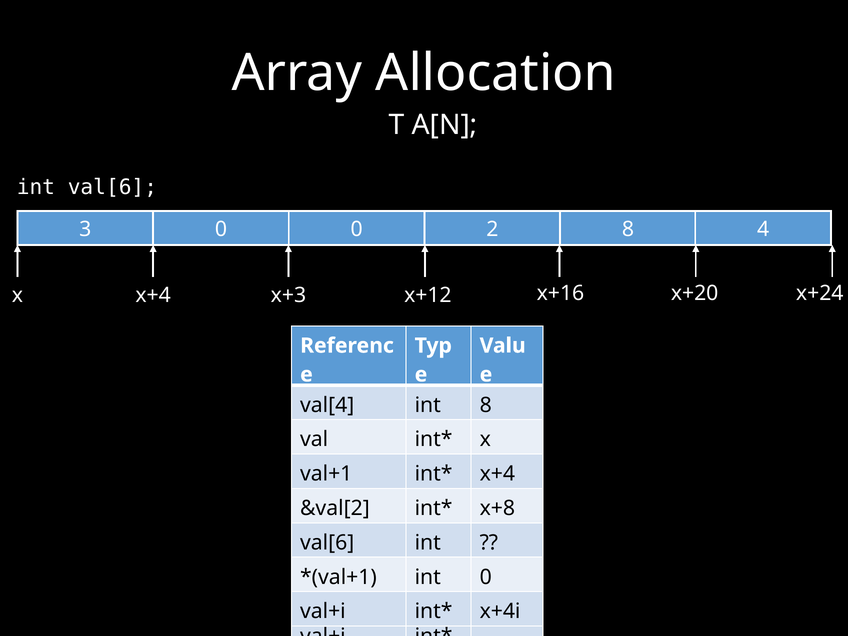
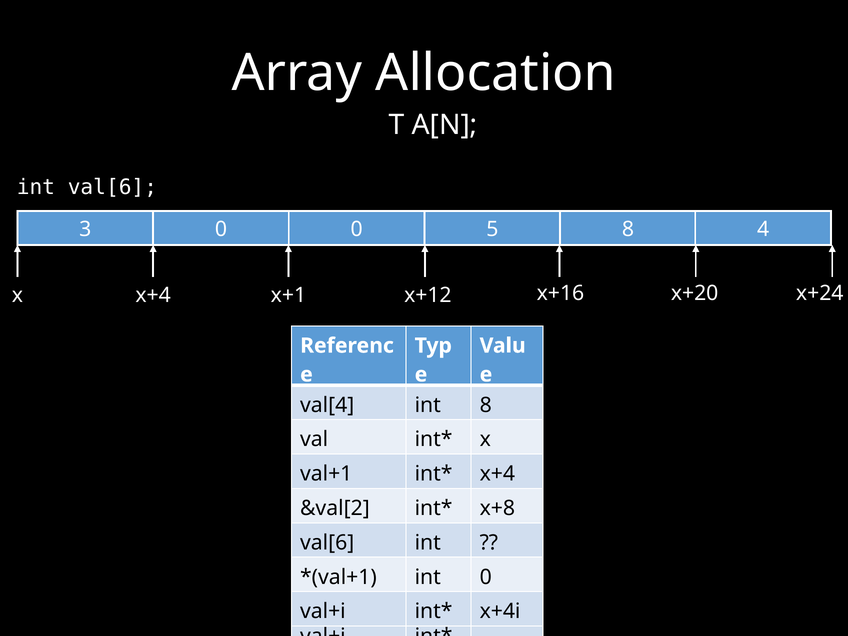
2: 2 -> 5 (492, 229)
x+3: x+3 -> x+1 (288, 295)
